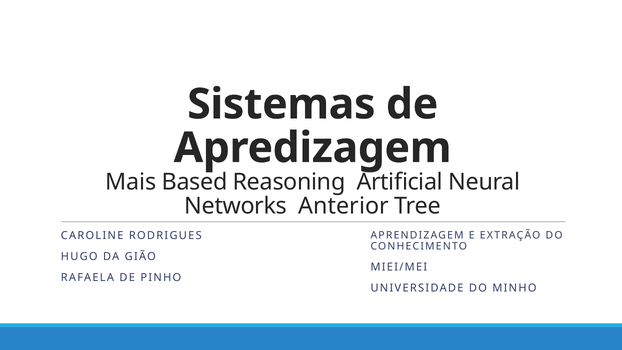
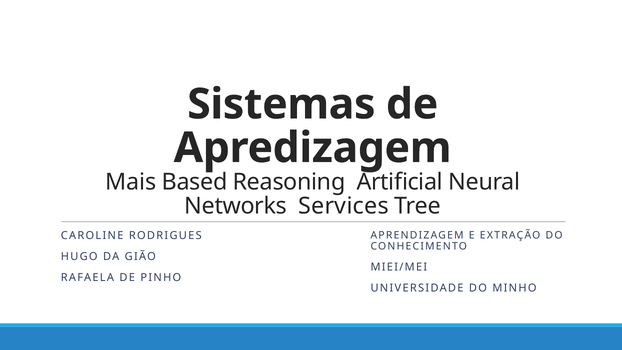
Anterior: Anterior -> Services (343, 206)
